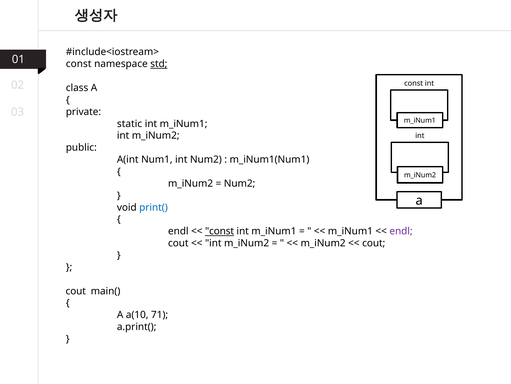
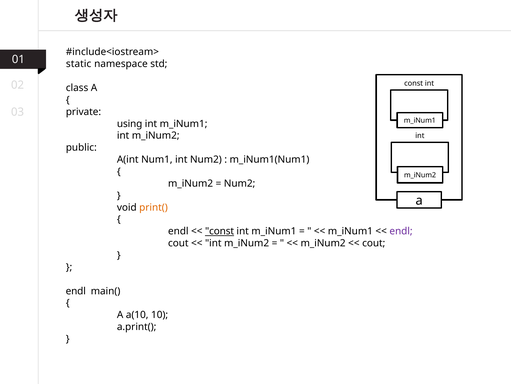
const: const -> static (79, 64)
std underline: present -> none (159, 64)
static: static -> using (130, 123)
print( colour: blue -> orange (153, 207)
cout: cout -> endl (76, 291)
71: 71 -> 10 (160, 314)
